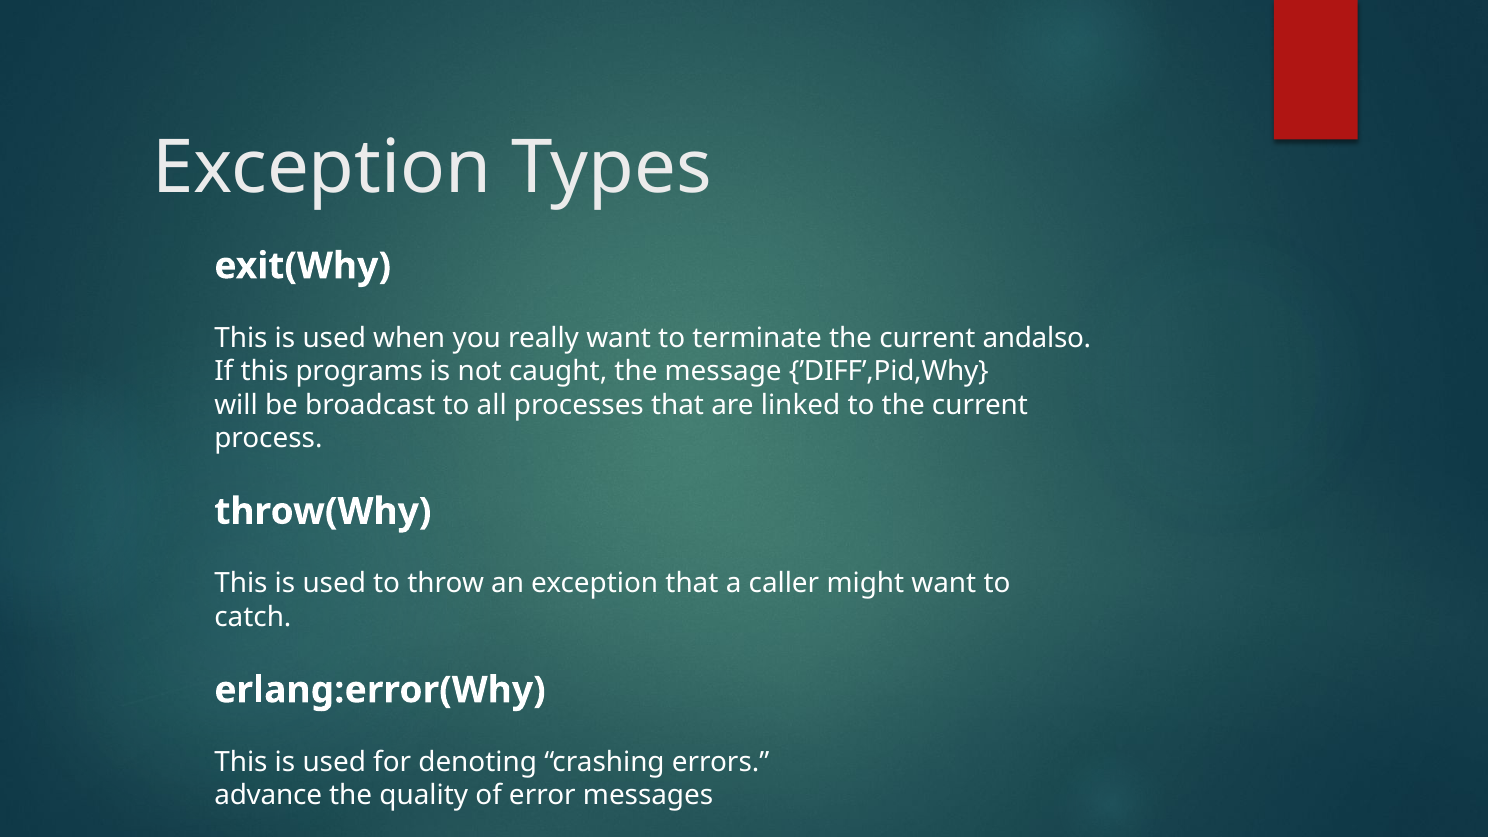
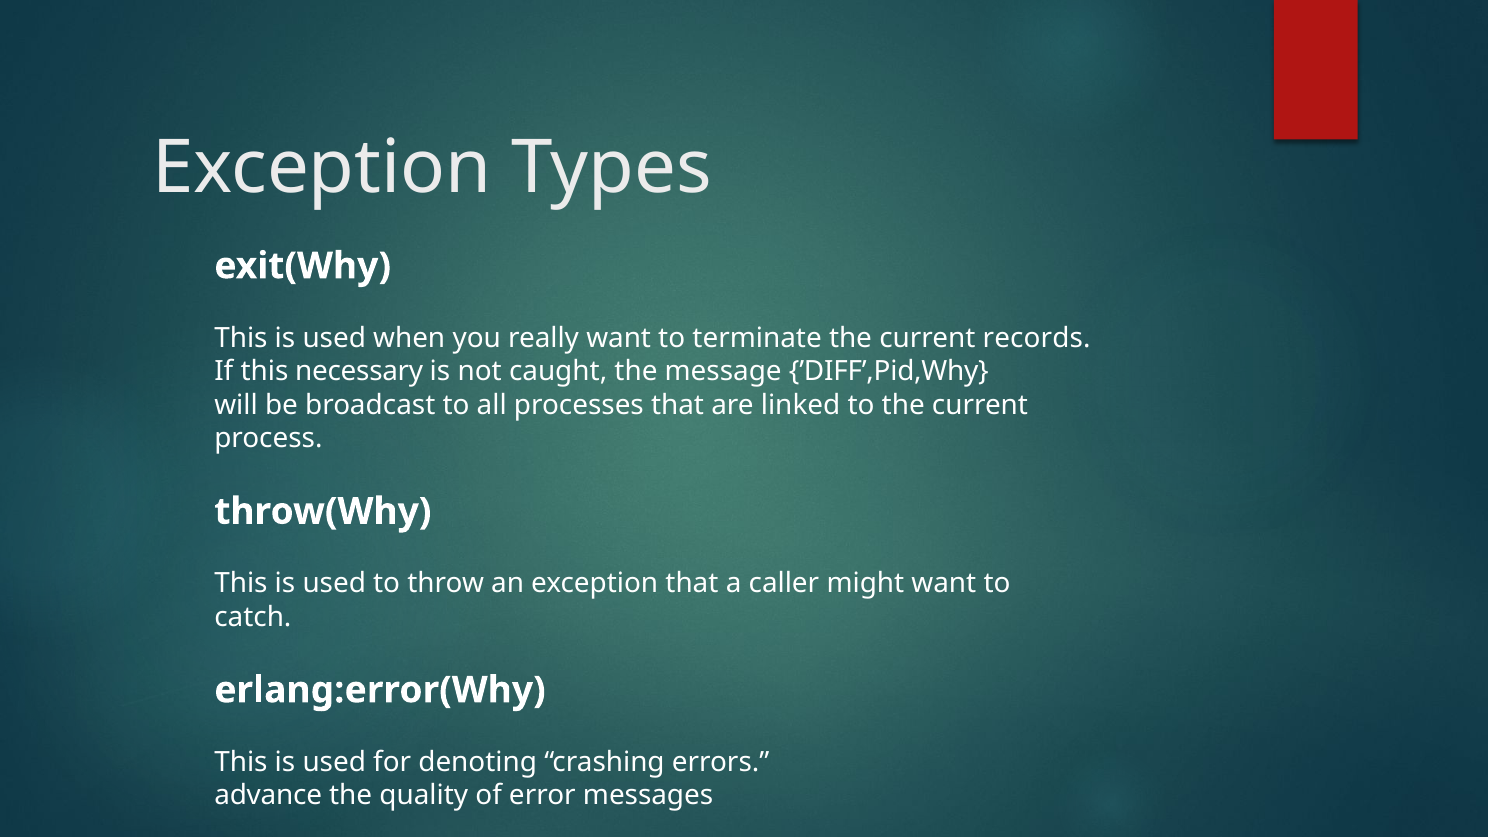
andalso: andalso -> records (1037, 338)
programs: programs -> necessary (359, 371)
